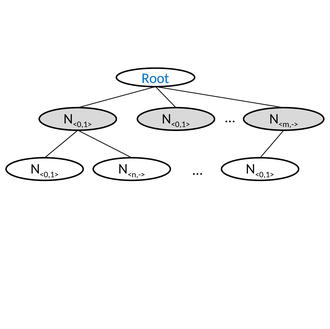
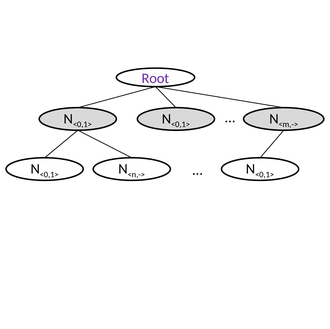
Root colour: blue -> purple (155, 78)
